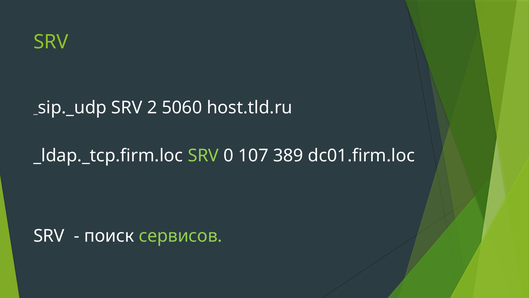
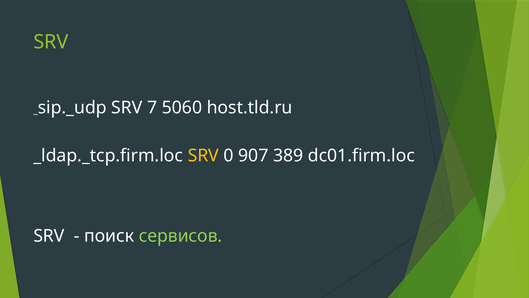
2: 2 -> 7 (152, 108)
SRV colour: light green -> yellow (203, 155)
107: 107 -> 907 (253, 155)
